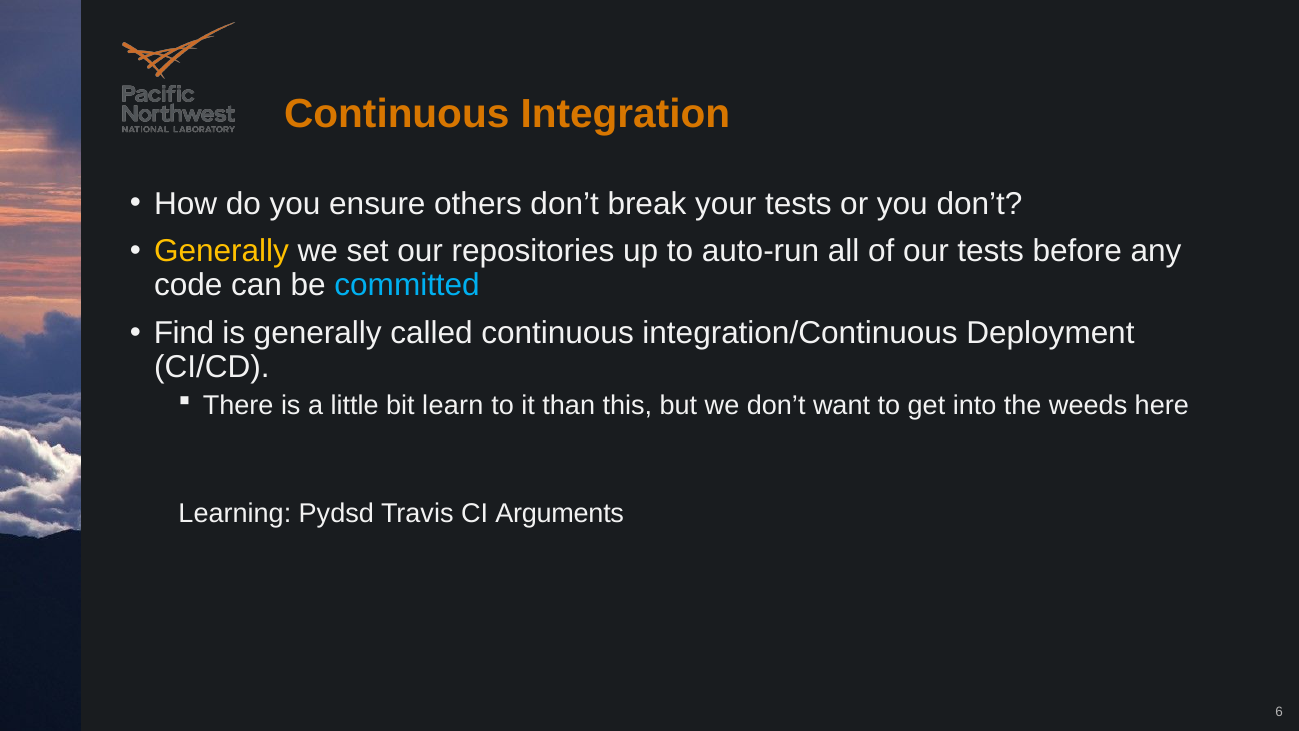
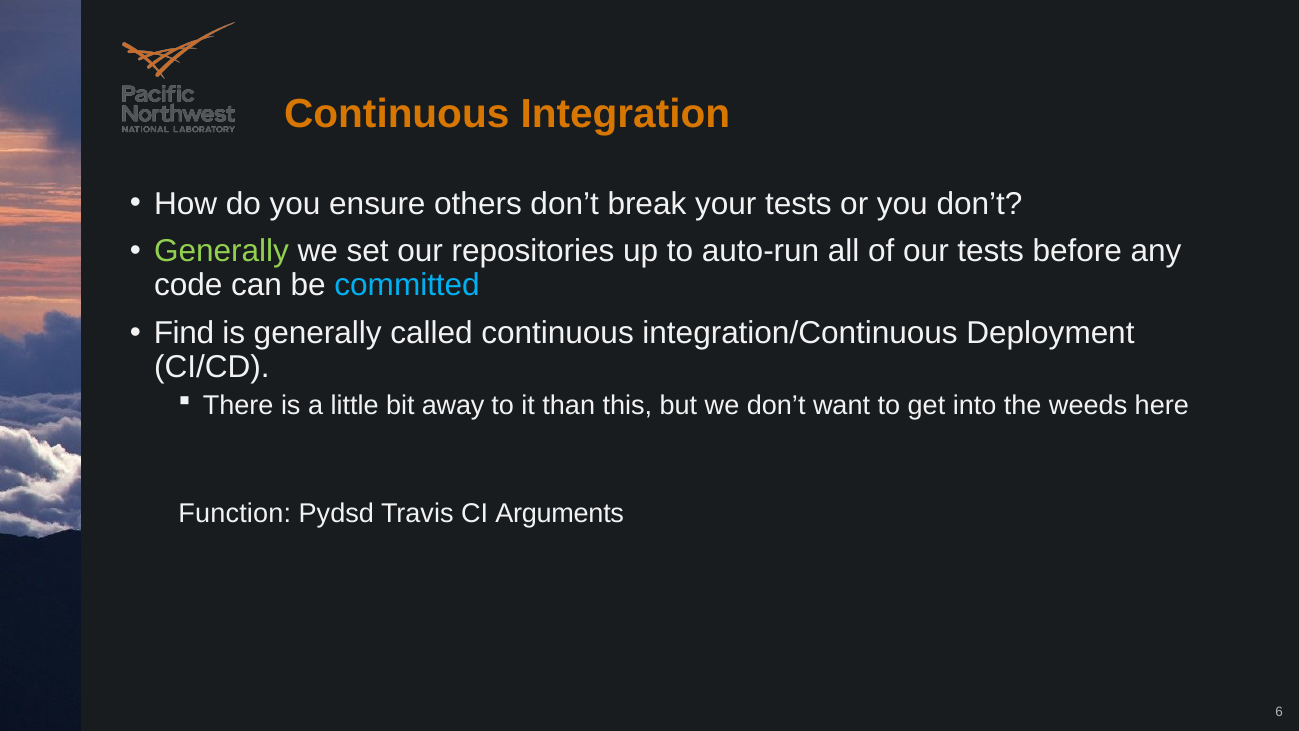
Generally colour: yellow -> light green (222, 251)
learn: learn -> away (453, 405)
Learning: Learning -> Function (235, 513)
